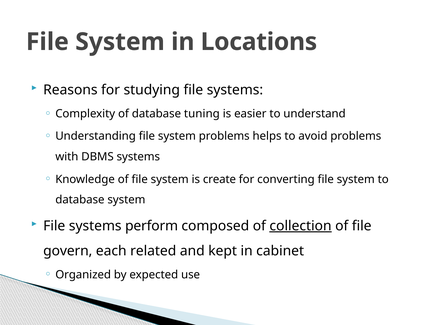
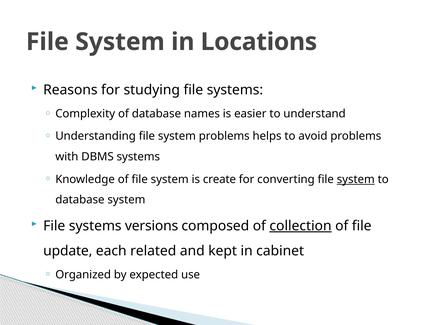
tuning: tuning -> names (202, 114)
system underline: none -> present (356, 179)
perform: perform -> versions (152, 226)
govern: govern -> update (68, 251)
